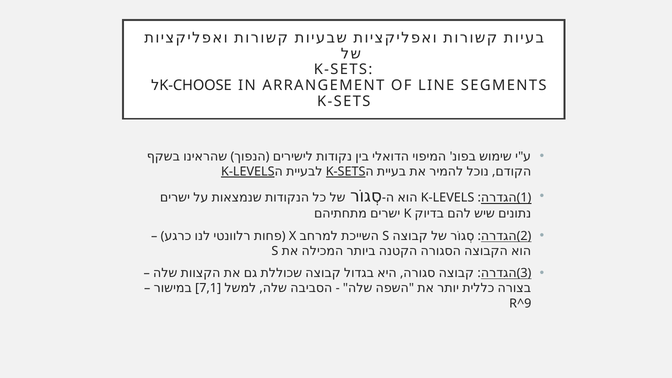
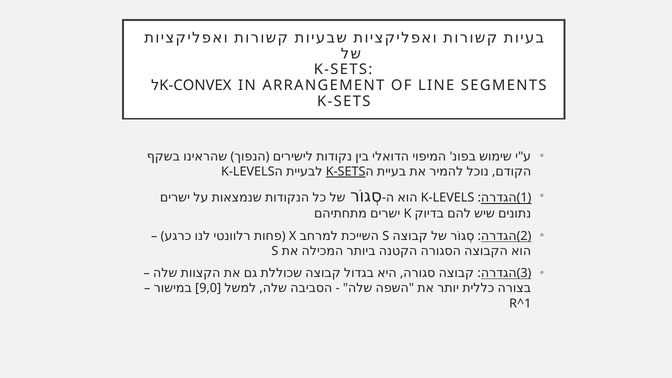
K-CHOOSE: K-CHOOSE -> K-CONVEX (195, 85)
K-LEVELS underline: present -> none (248, 171)
7,1: 7,1 -> 9,0 (208, 288)
R^9: R^9 -> R^1 (520, 303)
